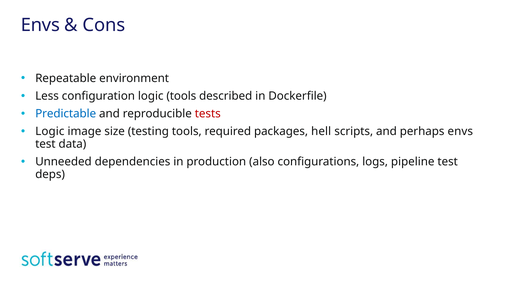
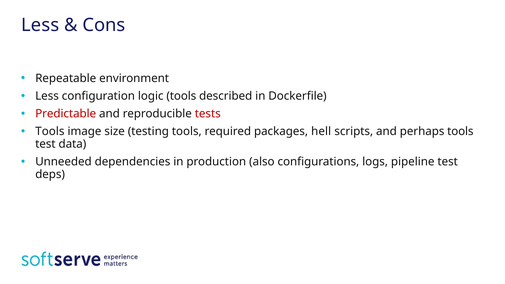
Envs: Envs -> Less (40, 25)
Predictable colour: blue -> red (66, 114)
Logic: Logic -> Tools (50, 132)
perhaps envs: envs -> tools (460, 132)
